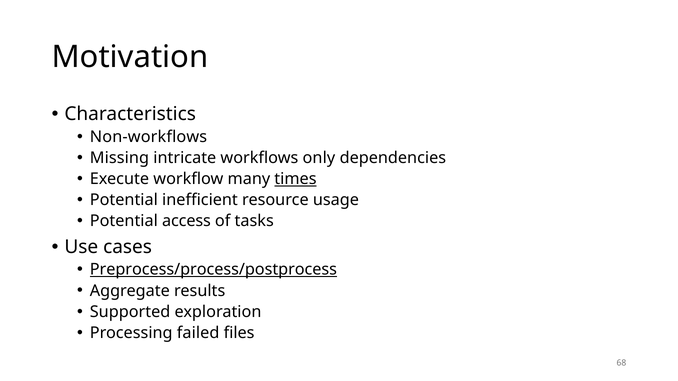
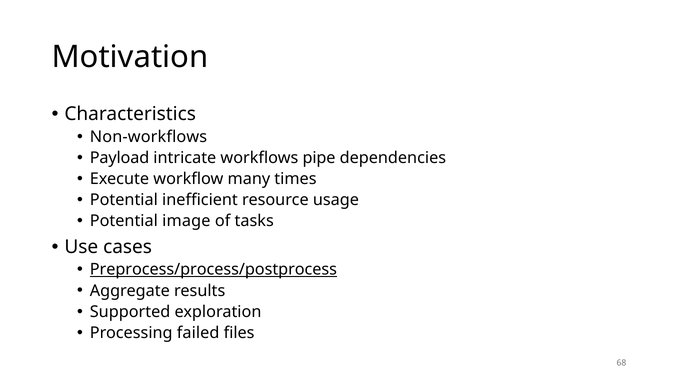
Missing: Missing -> Payload (120, 158)
only: only -> pipe (319, 158)
times underline: present -> none (295, 179)
access: access -> image (186, 221)
